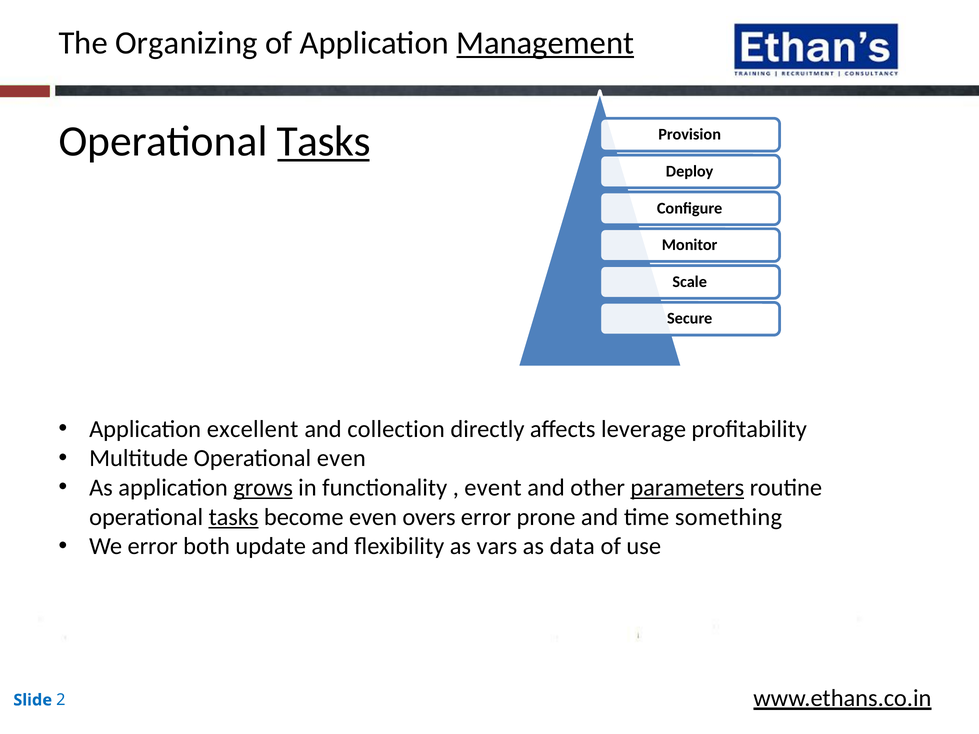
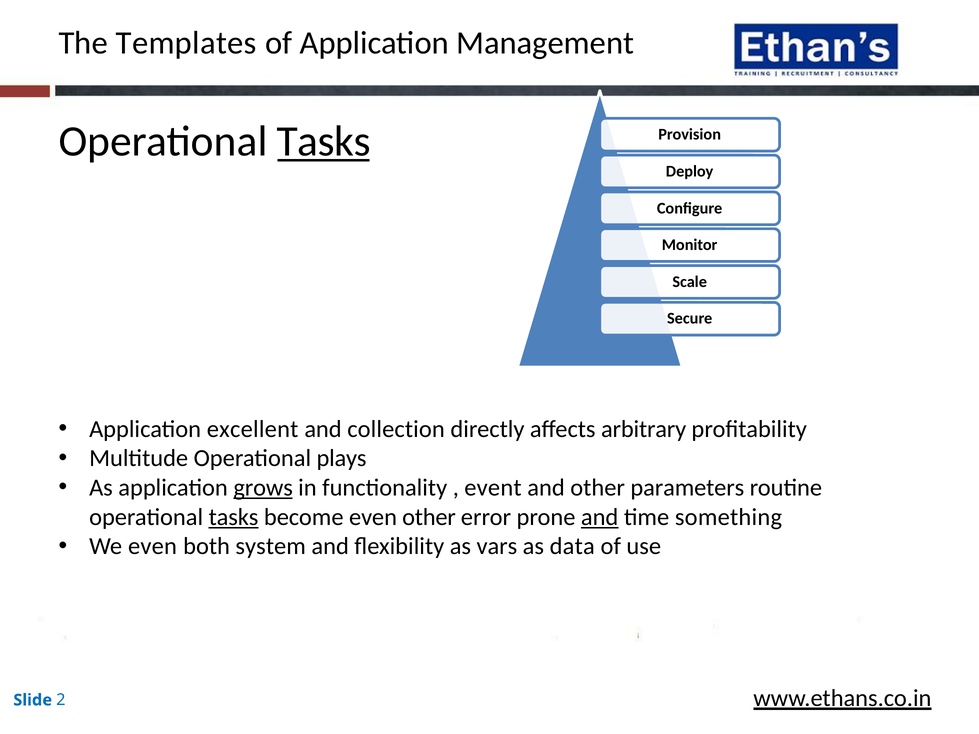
Organizing: Organizing -> Templates (186, 43)
Management underline: present -> none (545, 43)
leverage: leverage -> arbitrary (644, 429)
Operational even: even -> plays (342, 458)
parameters underline: present -> none (687, 488)
even overs: overs -> other (429, 517)
and underline: none -> present (600, 517)
We error: error -> even (152, 547)
update: update -> system (271, 547)
